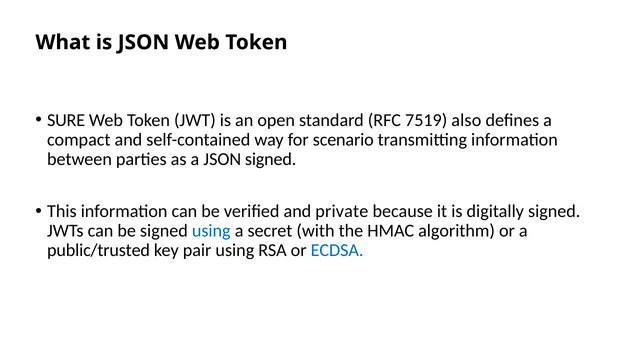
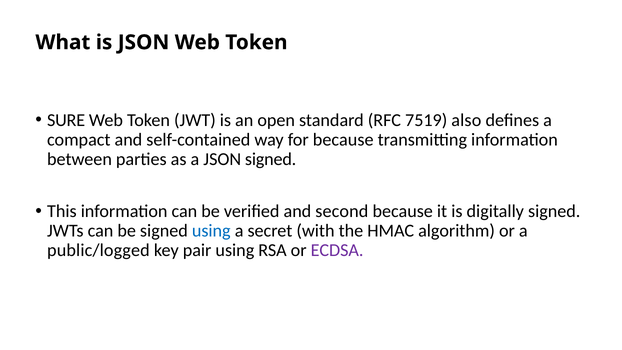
for scenario: scenario -> because (343, 140)
private: private -> second (342, 211)
public/trusted: public/trusted -> public/logged (98, 250)
ECDSA colour: blue -> purple (337, 250)
